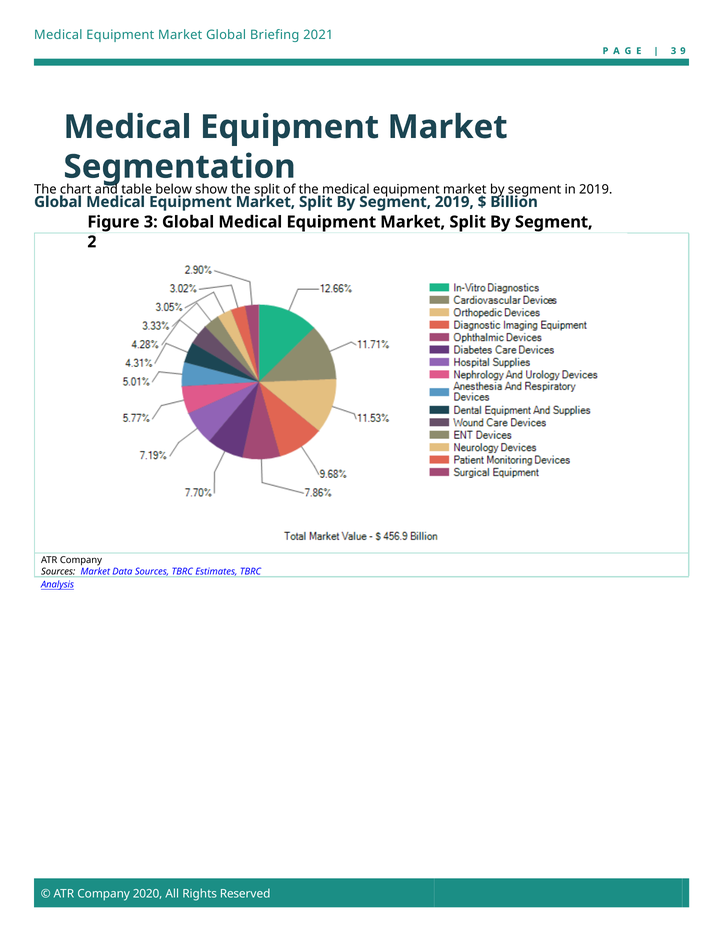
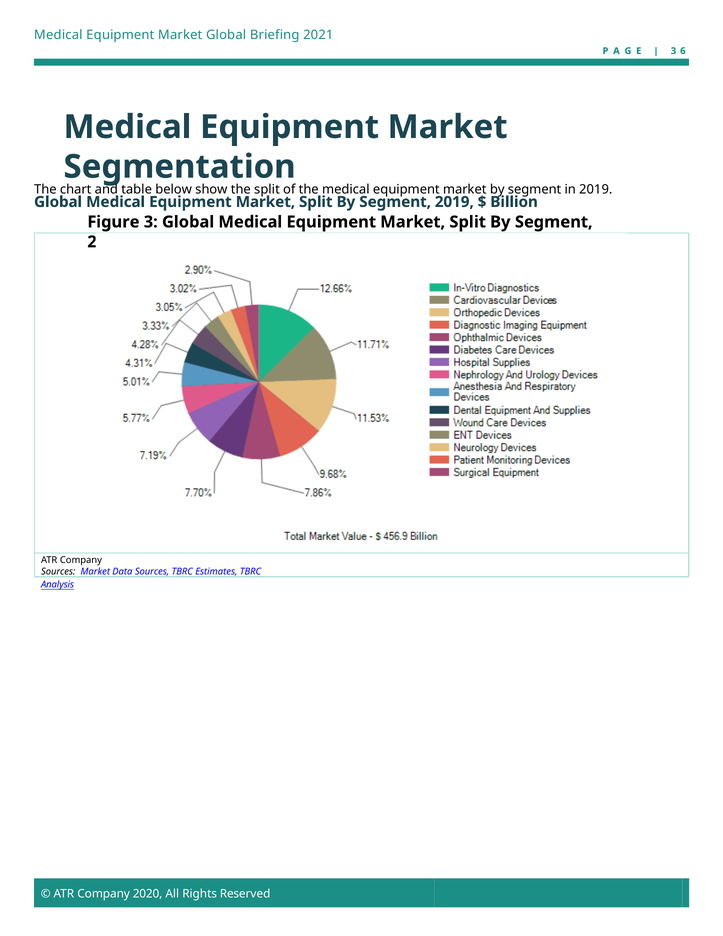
9: 9 -> 6 (683, 51)
